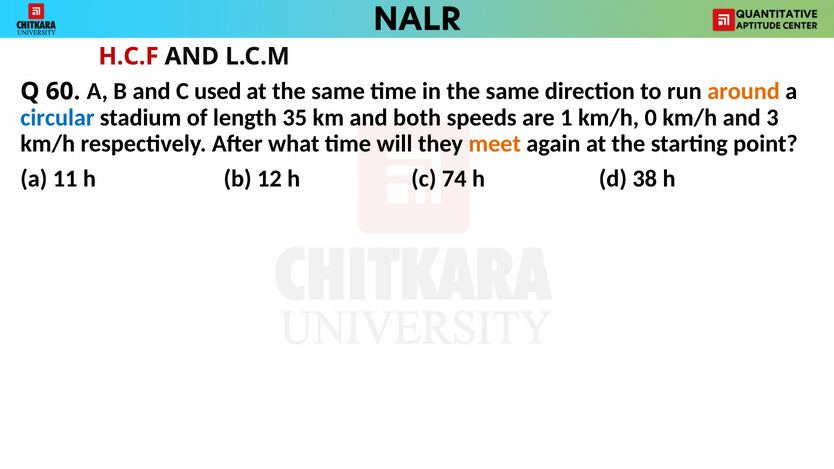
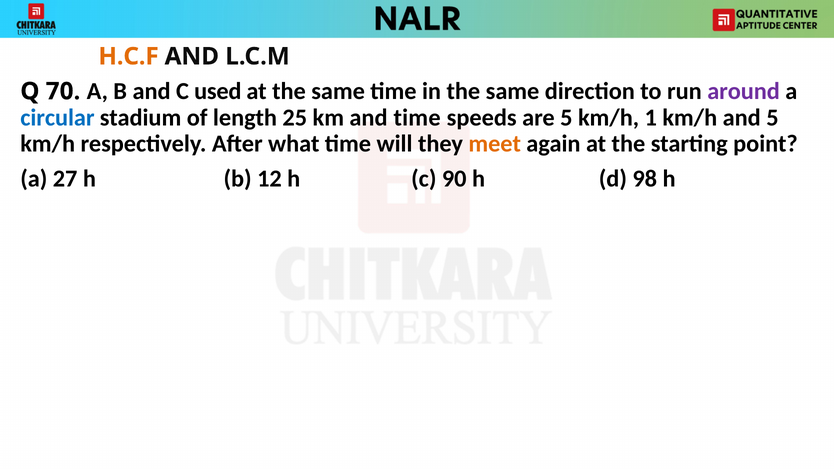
H.C.F colour: red -> orange (129, 56)
60: 60 -> 70 (63, 91)
around colour: orange -> purple (744, 91)
35: 35 -> 25 (295, 118)
and both: both -> time (417, 118)
are 1: 1 -> 5 (566, 118)
0: 0 -> 1 (651, 118)
and 3: 3 -> 5 (772, 118)
11: 11 -> 27 (65, 179)
74: 74 -> 90 (454, 179)
38: 38 -> 98 (645, 179)
